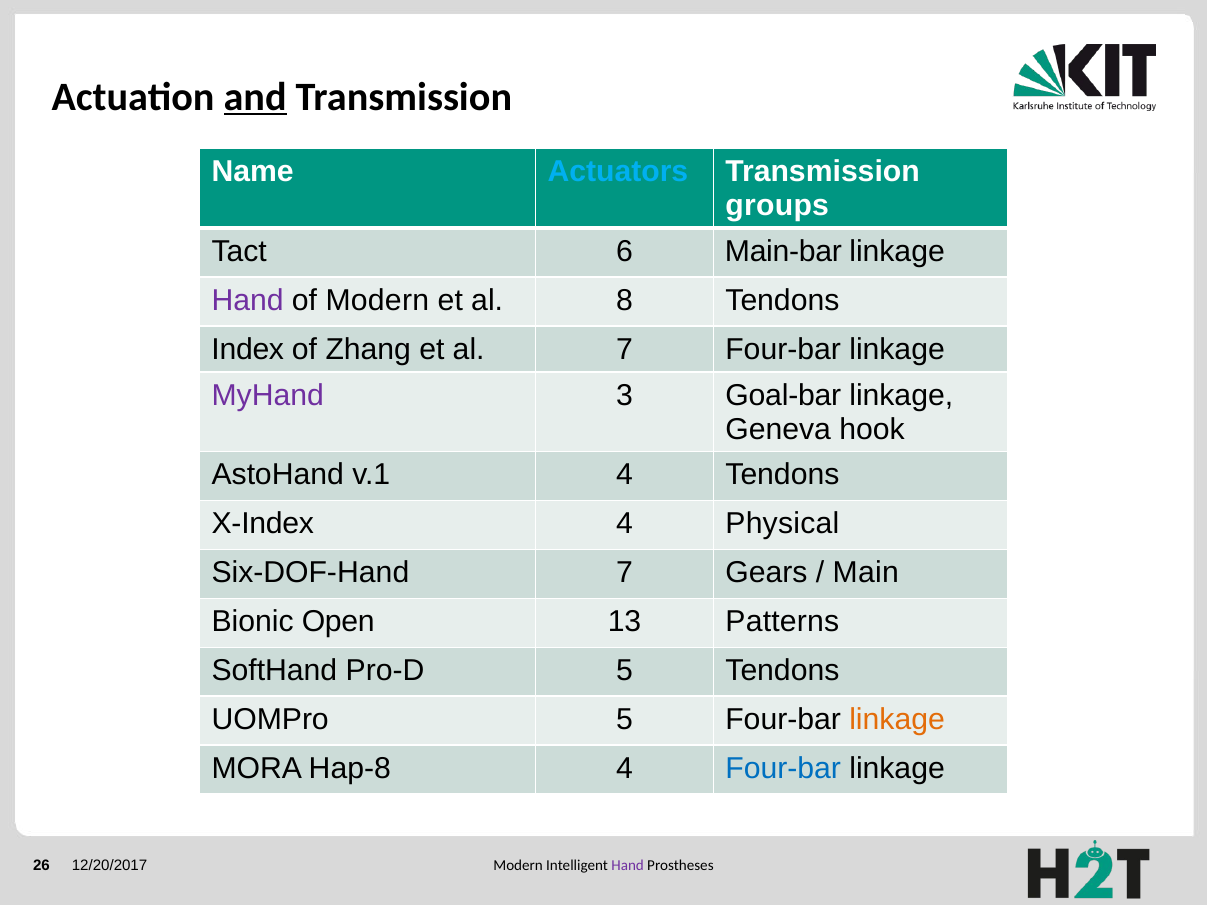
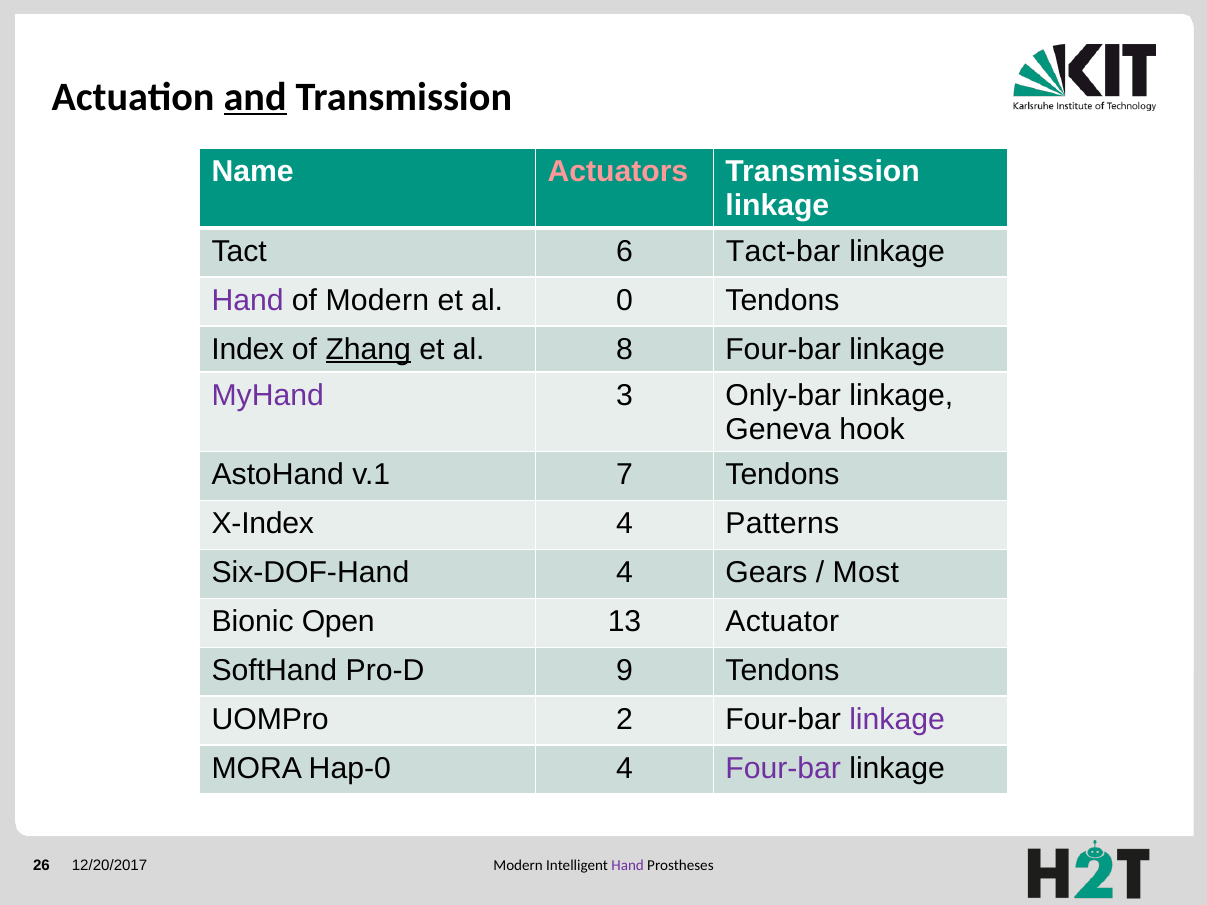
Actuators colour: light blue -> pink (618, 172)
groups: groups -> linkage (777, 206)
Main-bar: Main-bar -> Tact-bar (783, 252)
8: 8 -> 0 (625, 301)
Zhang underline: none -> present (368, 349)
al 7: 7 -> 8 (625, 349)
Goal-bar: Goal-bar -> Only-bar (783, 395)
v.1 4: 4 -> 7 (625, 475)
Physical: Physical -> Patterns (782, 524)
Six-DOF-Hand 7: 7 -> 4 (625, 573)
Main: Main -> Most (866, 573)
Patterns: Patterns -> Actuator (782, 622)
Pro-D 5: 5 -> 9 (625, 671)
UOMPro 5: 5 -> 2 (625, 720)
linkage colour: orange -> purple (897, 720)
Hap-8: Hap-8 -> Hap-0 (350, 769)
Four-bar colour: blue -> purple (783, 769)
